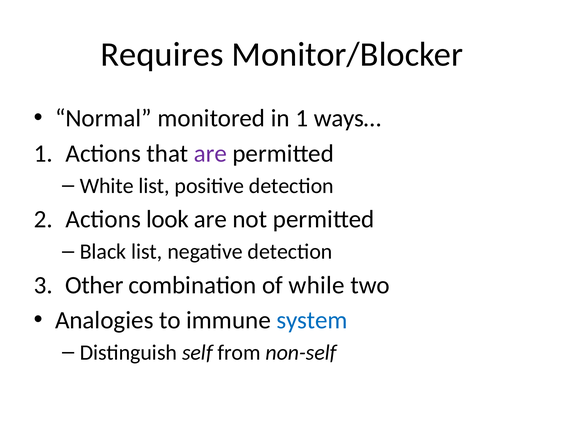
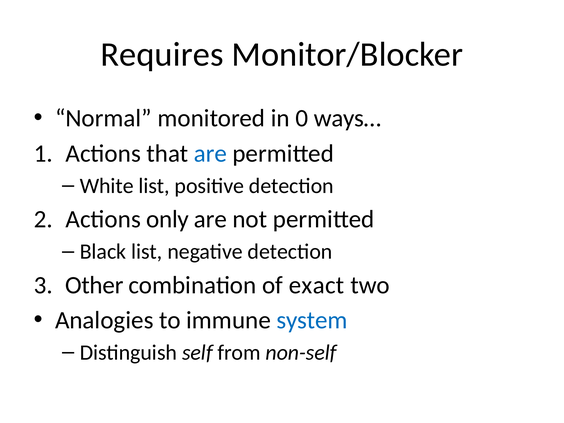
in 1: 1 -> 0 (302, 118)
are colour: purple -> blue (210, 153)
look: look -> only (168, 219)
while: while -> exact (317, 285)
